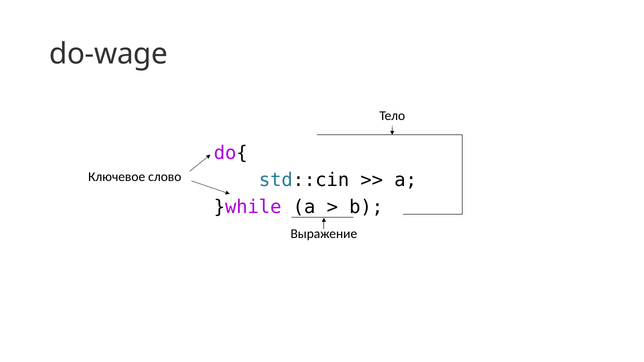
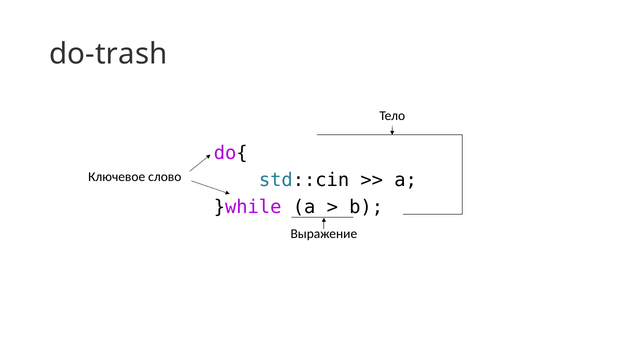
do-wage: do-wage -> do-trash (108, 54)
